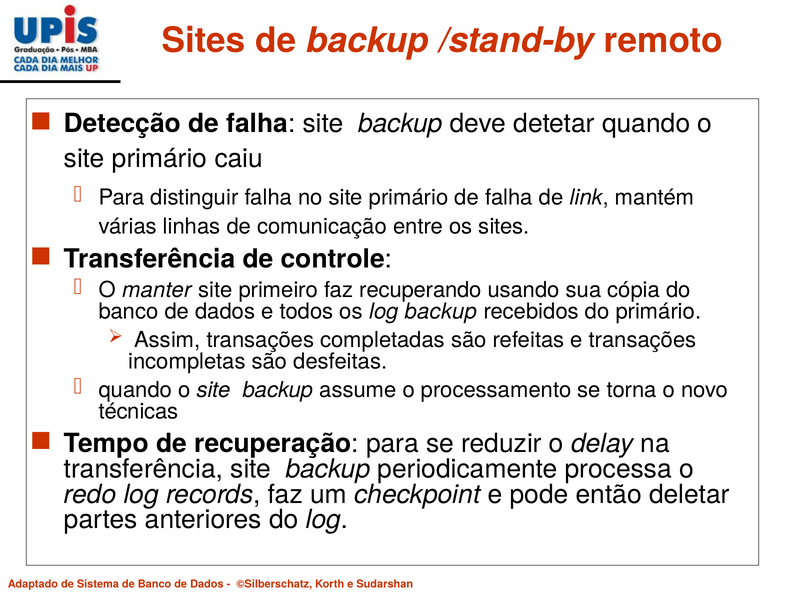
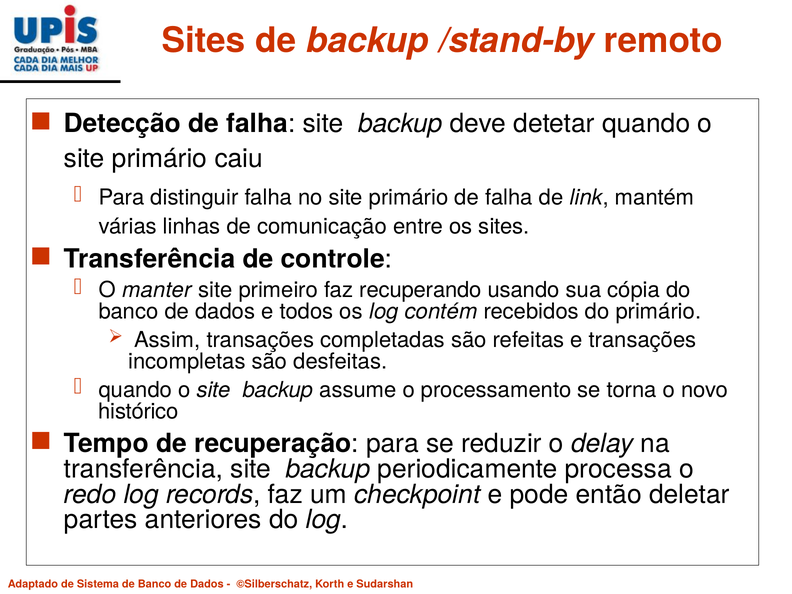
log backup: backup -> contém (441, 311)
técnicas: técnicas -> histórico (138, 411)
